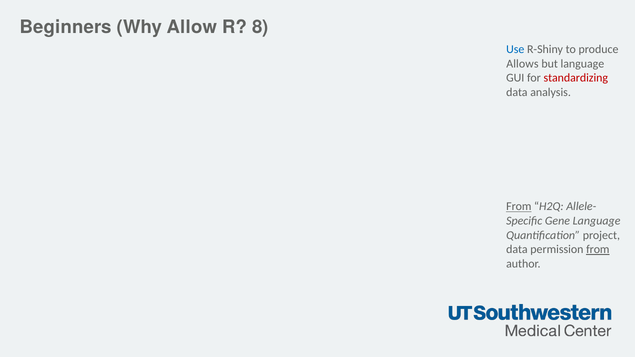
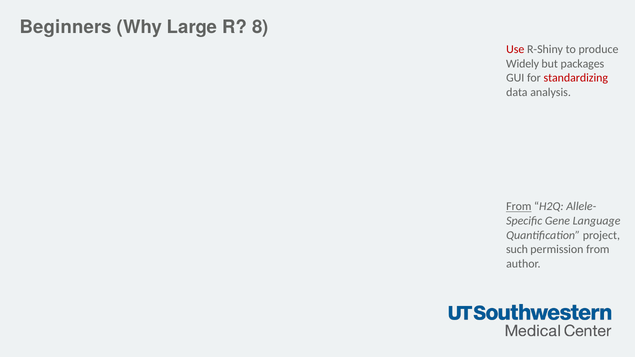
Allow: Allow -> Large (192, 27)
Use colour: blue -> red (515, 49)
Allows: Allows -> Widely (523, 64)
but language: language -> packages (582, 64)
data: data -> such (517, 250)
from underline: present -> none (598, 250)
